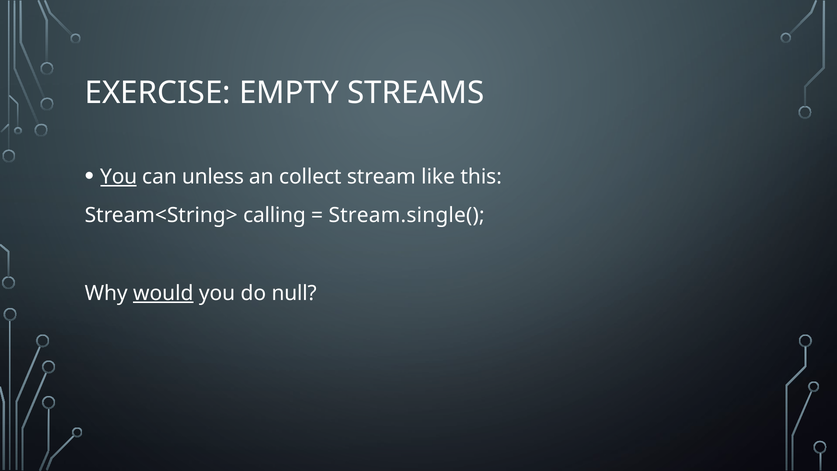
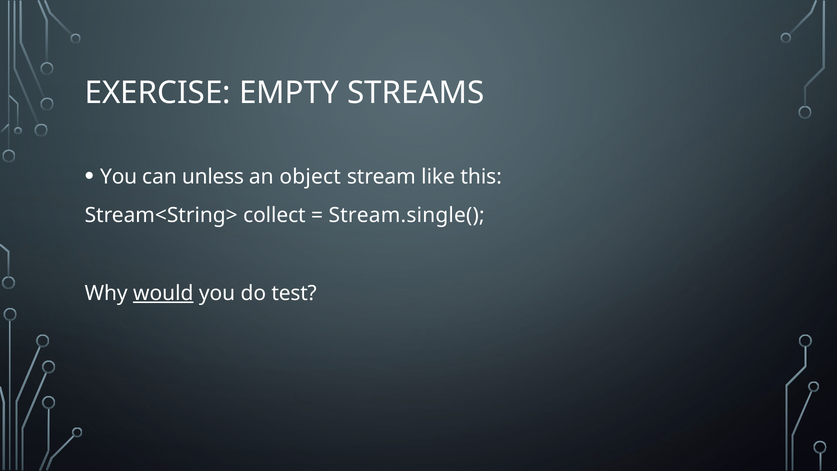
You underline: present -> none (119, 177)
collect: collect -> object (310, 177)
calling: calling -> collect (274, 215)
null: null -> test (294, 293)
